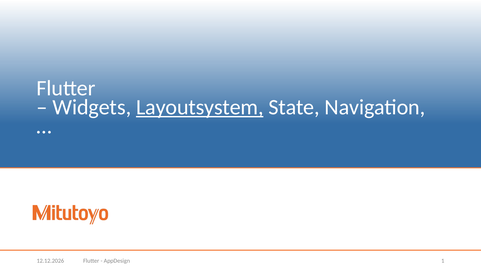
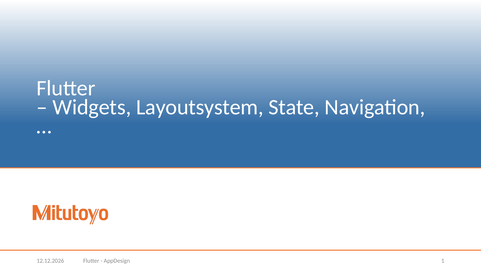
Layoutsystem underline: present -> none (200, 108)
